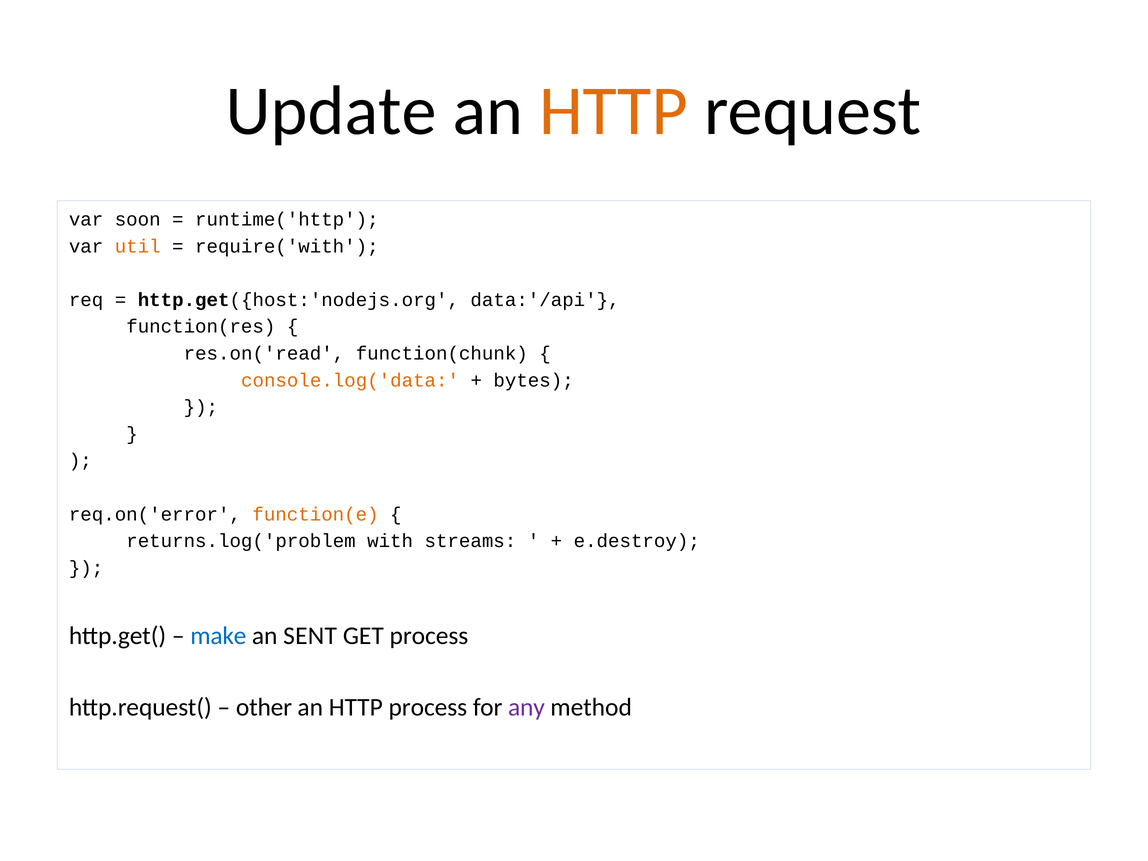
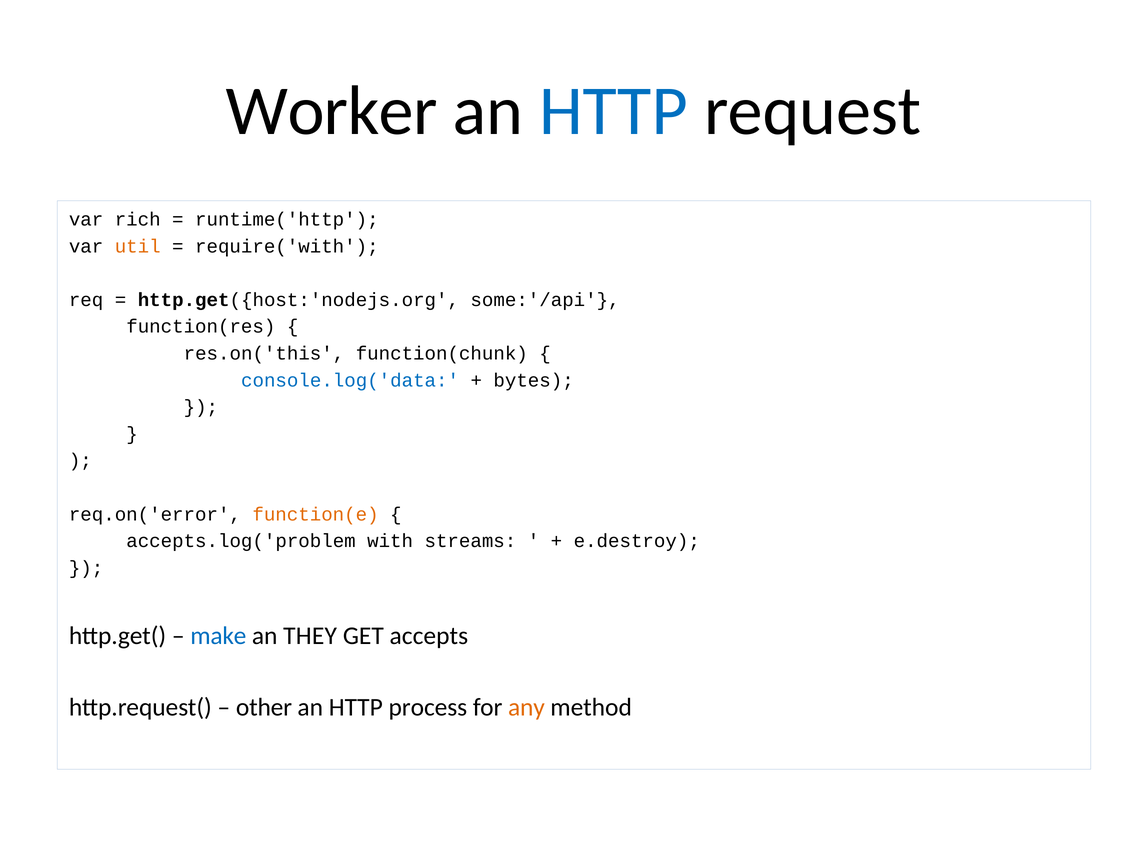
Update: Update -> Worker (332, 111)
HTTP colour: orange -> blue (614, 111)
soon: soon -> rich (138, 219)
data:'/api: data:'/api -> some:'/api (545, 300)
res.on('read: res.on('read -> res.on('this (264, 353)
console.log('data colour: orange -> blue (350, 380)
returns.log('problem: returns.log('problem -> accepts.log('problem (241, 541)
SENT: SENT -> THEY (310, 636)
GET process: process -> accepts (429, 636)
any colour: purple -> orange (526, 707)
